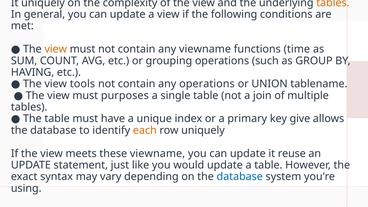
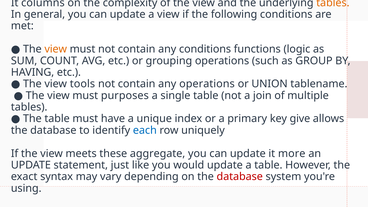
It uniquely: uniquely -> columns (43, 3)
any viewname: viewname -> conditions (205, 49)
time: time -> logic (297, 49)
each colour: orange -> blue (145, 130)
these viewname: viewname -> aggregate (158, 153)
reuse: reuse -> more (292, 153)
database colour: blue -> red (240, 177)
